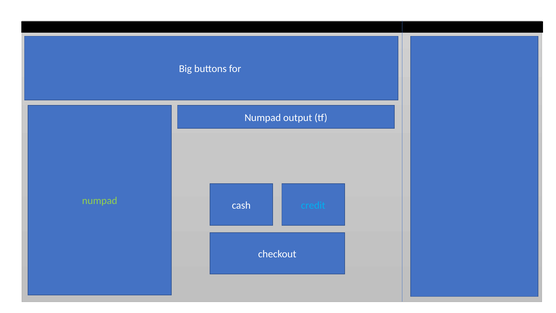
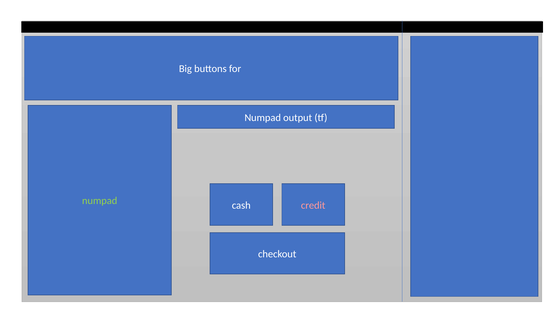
credit colour: light blue -> pink (313, 205)
